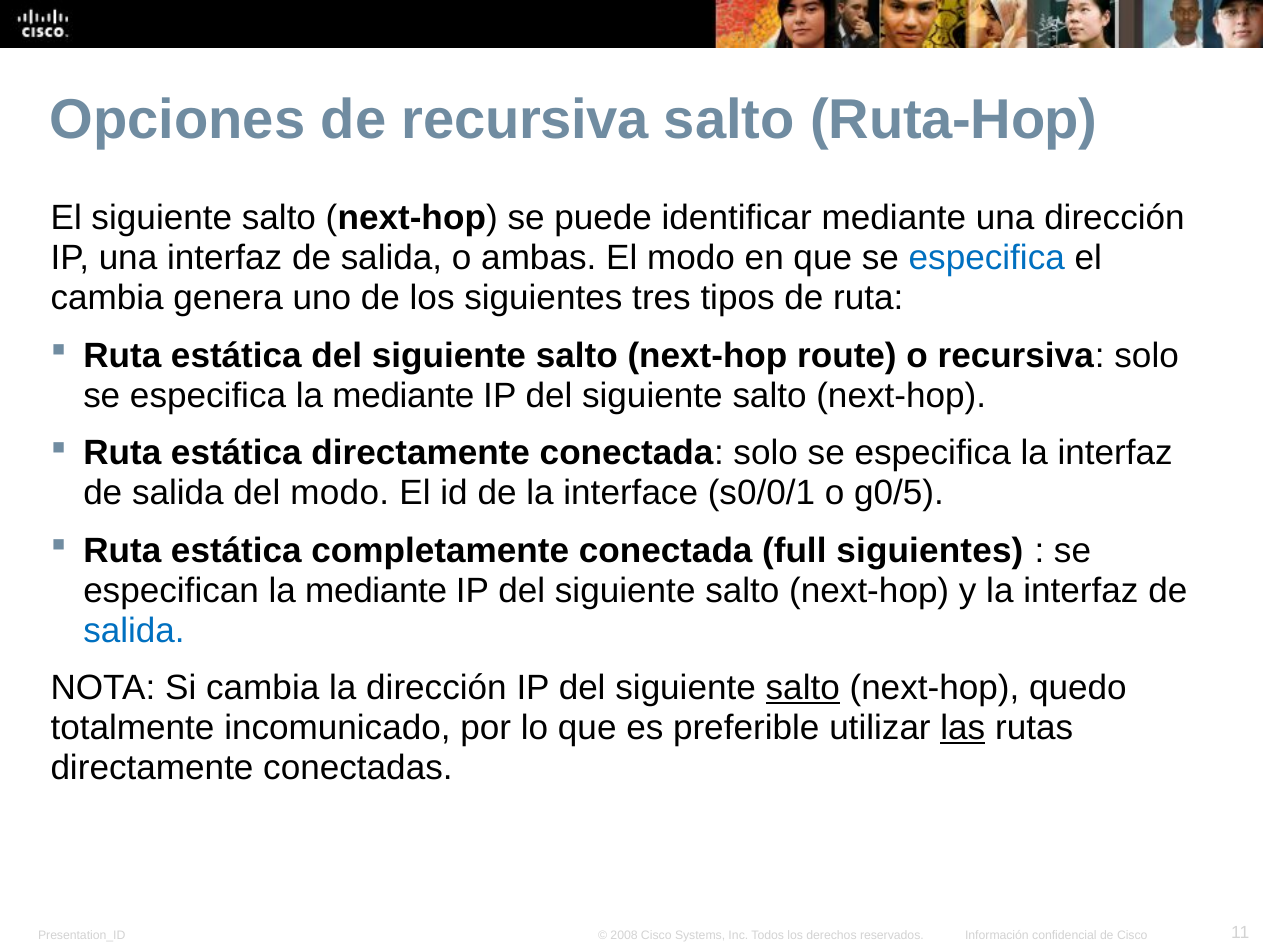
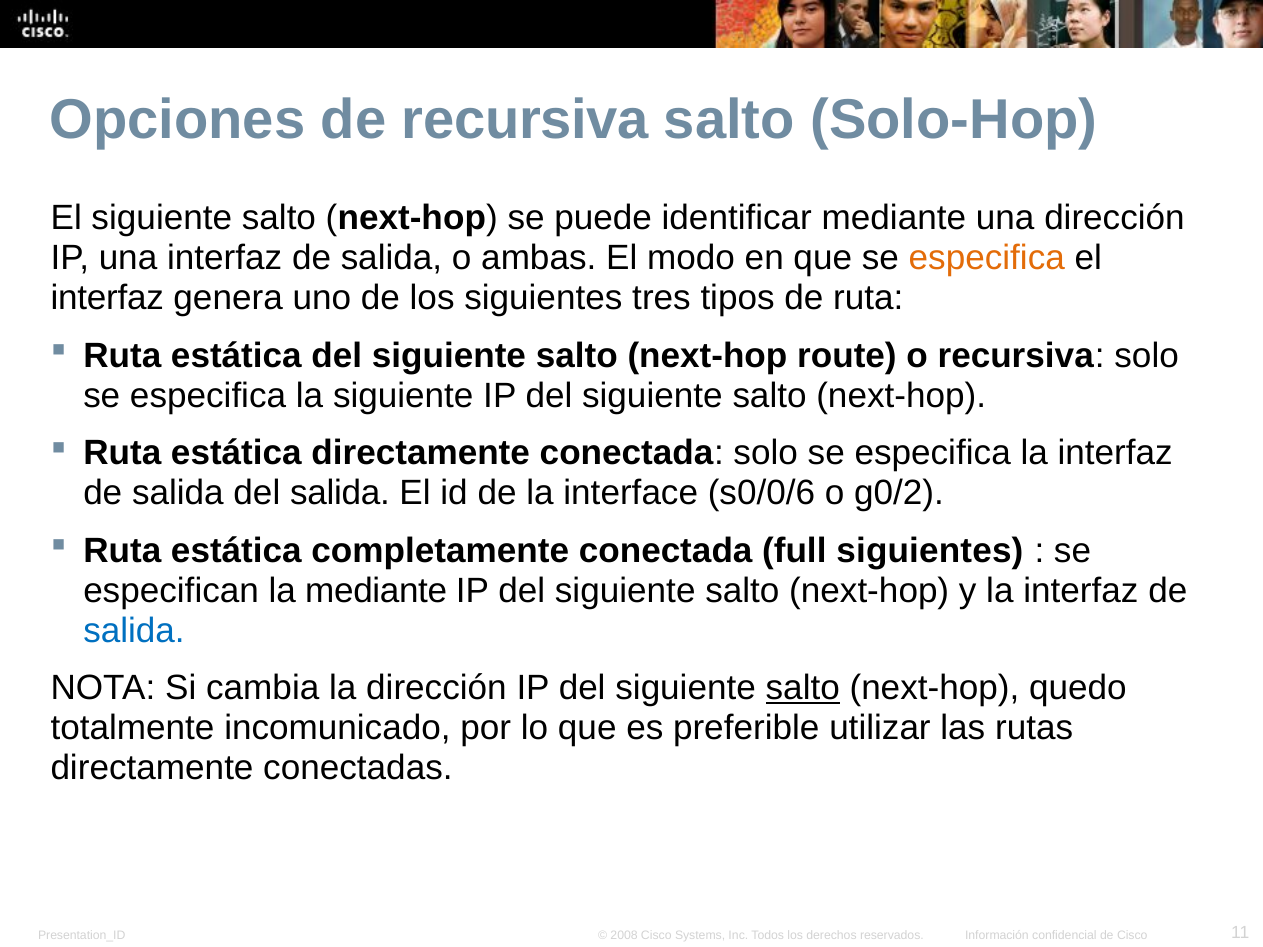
Ruta-Hop: Ruta-Hop -> Solo-Hop (954, 120)
especifica colour: blue -> orange (987, 258)
cambia: cambia -> interfaz (107, 298)
especifica la mediante: mediante -> siguiente (403, 396)
del modo: modo -> salida (340, 493)
s0/0/1: s0/0/1 -> s0/0/6 (761, 493)
g0/5: g0/5 -> g0/2 (899, 493)
las underline: present -> none (963, 729)
